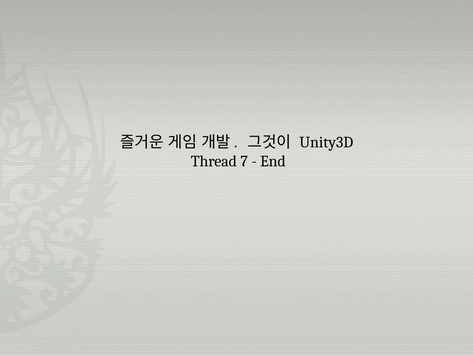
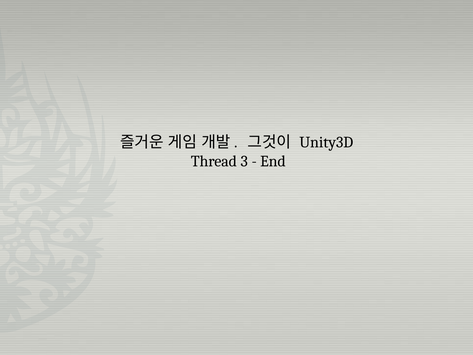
7: 7 -> 3 (244, 161)
